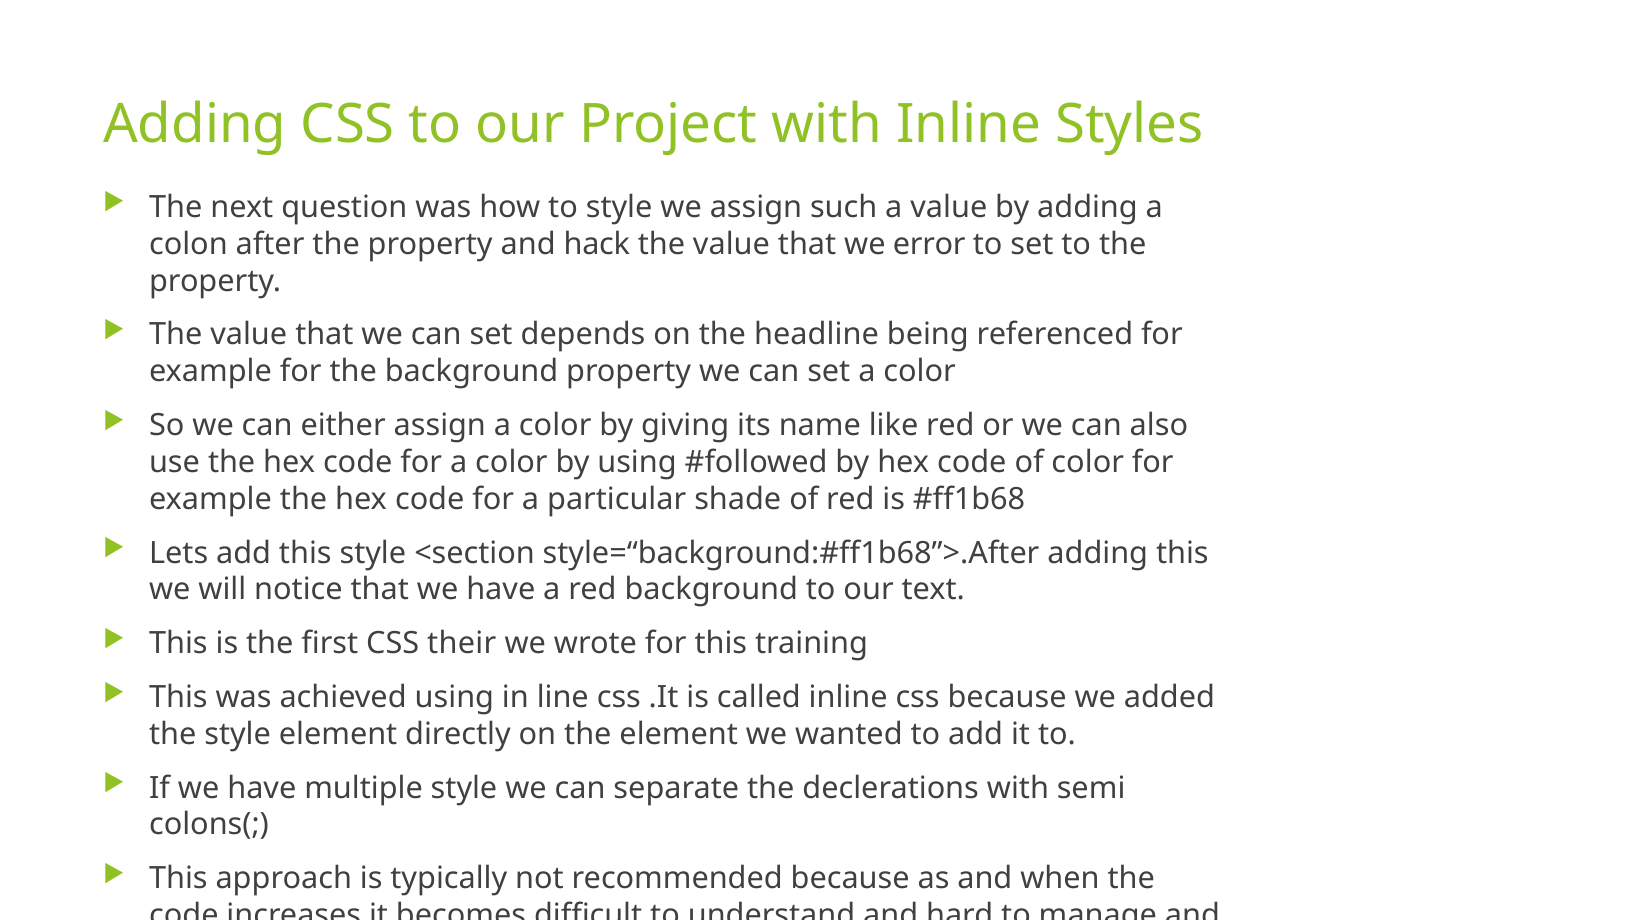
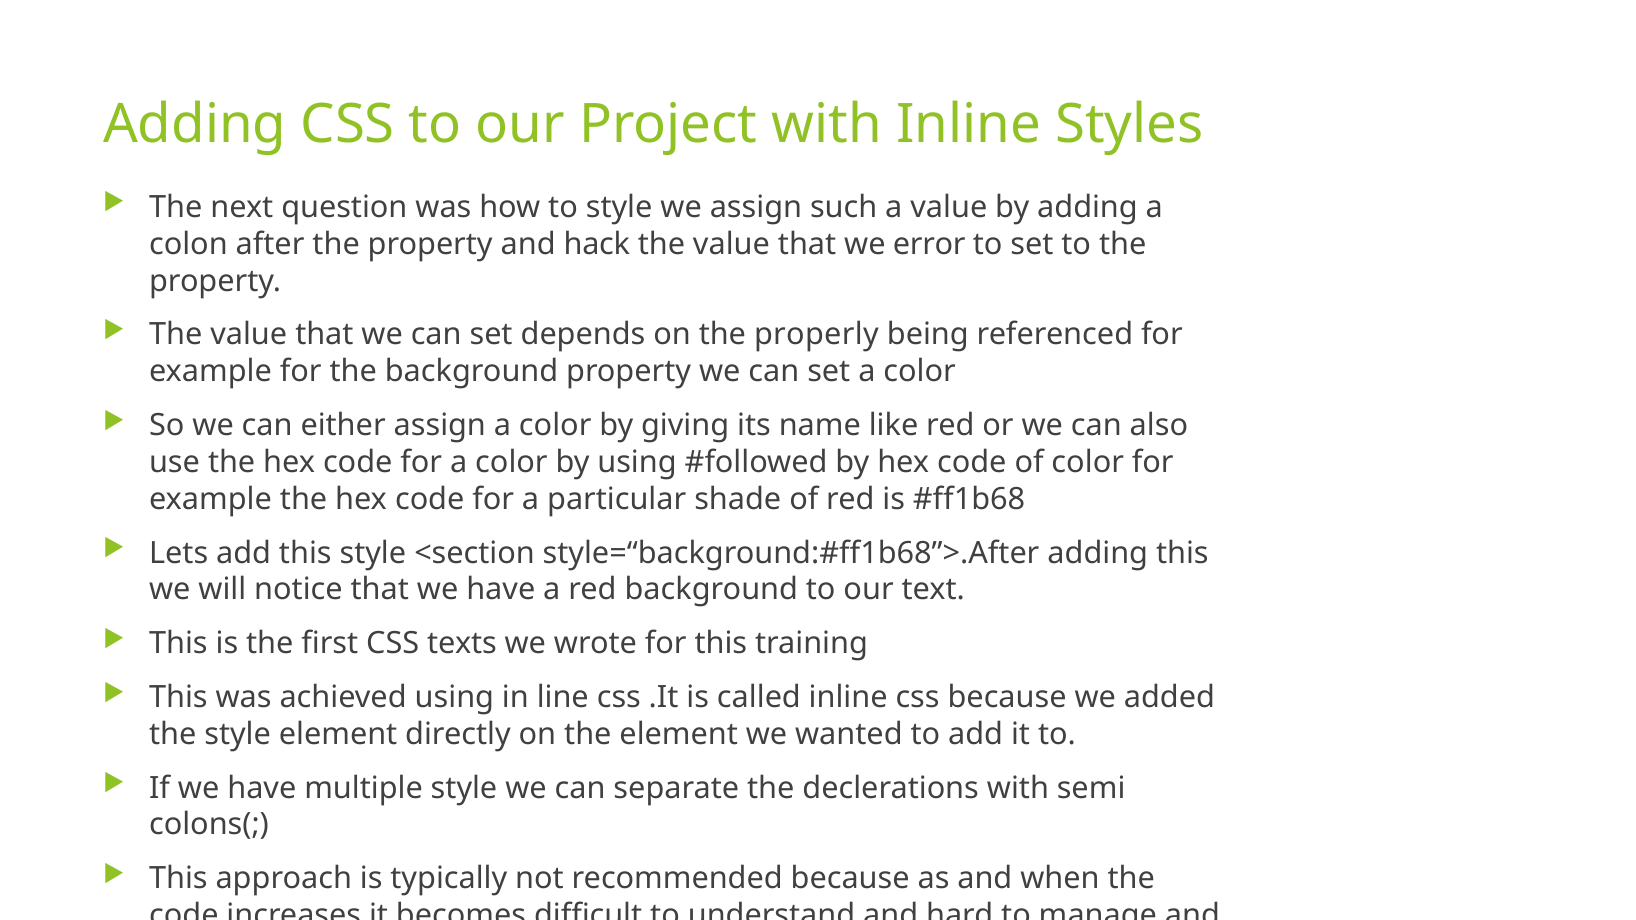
headline: headline -> properly (816, 335)
their: their -> texts (462, 644)
